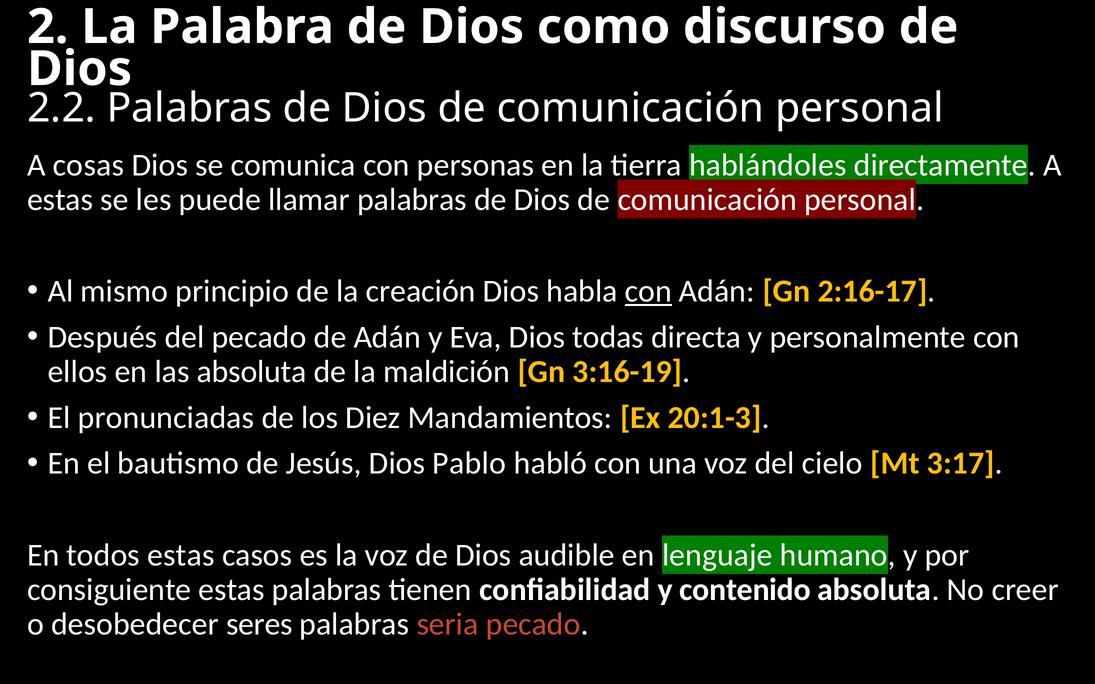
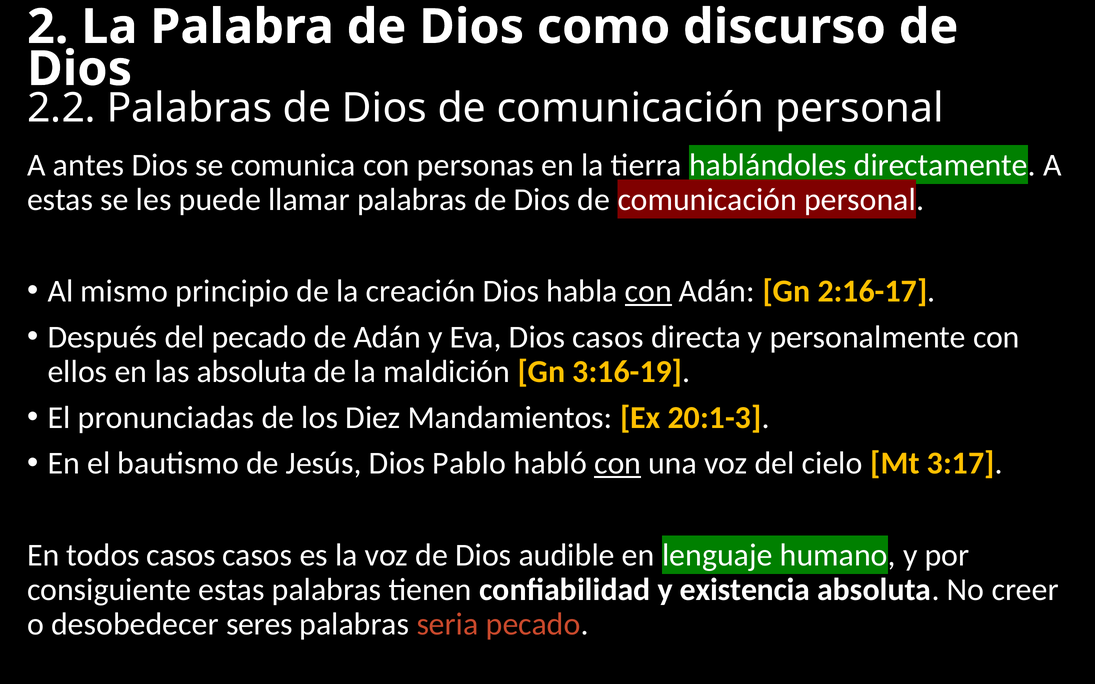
cosas: cosas -> antes (89, 165)
Dios todas: todas -> casos (608, 337)
con underline: none -> present (618, 464)
todos estas: estas -> casos (181, 555)
contenido: contenido -> existencia (745, 590)
